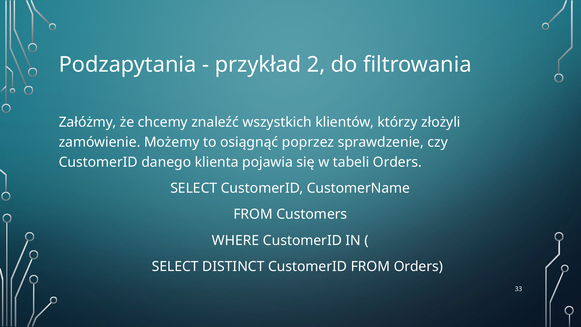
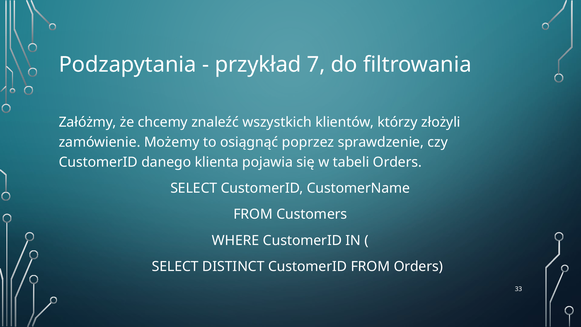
2: 2 -> 7 (316, 65)
